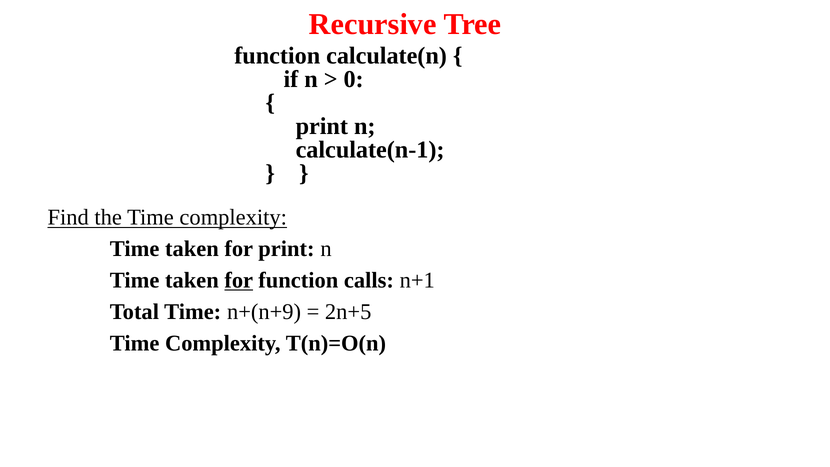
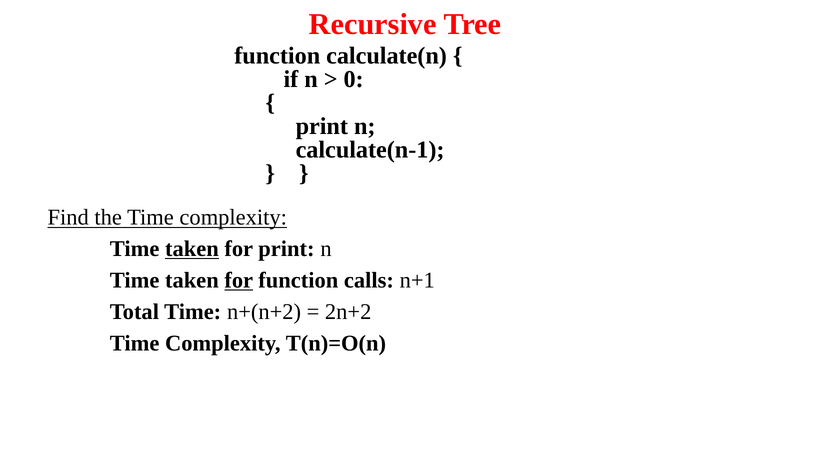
taken underline: none -> present (192, 249)
n+(n+9: n+(n+9 -> n+(n+2 (264, 312)
2n+5: 2n+5 -> 2n+2 (348, 312)
